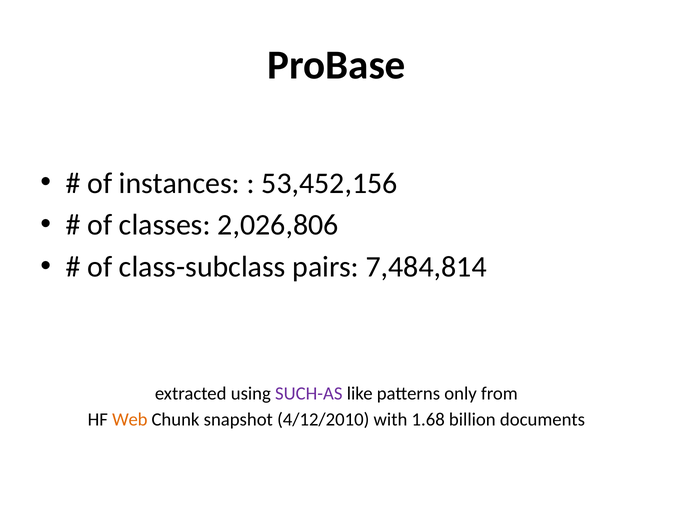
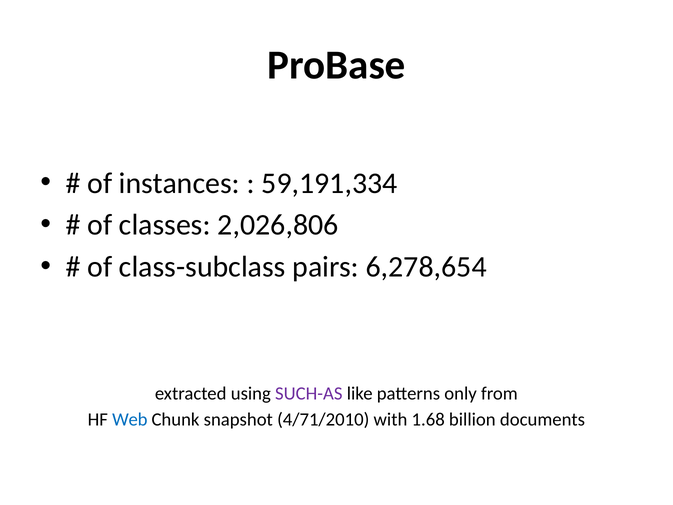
53,452,156: 53,452,156 -> 59,191,334 (329, 183)
7,484,814: 7,484,814 -> 6,278,654 (426, 267)
Web colour: orange -> blue (130, 419)
4/12/2010: 4/12/2010 -> 4/71/2010 (323, 419)
